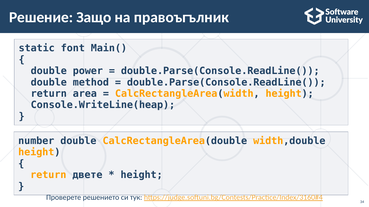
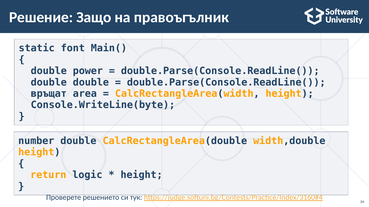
double method: method -> double (91, 82)
return: return -> връщат (49, 94)
Console.WriteLine(heap: Console.WriteLine(heap -> Console.WriteLine(byte (103, 105)
двете: двете -> logic (87, 175)
